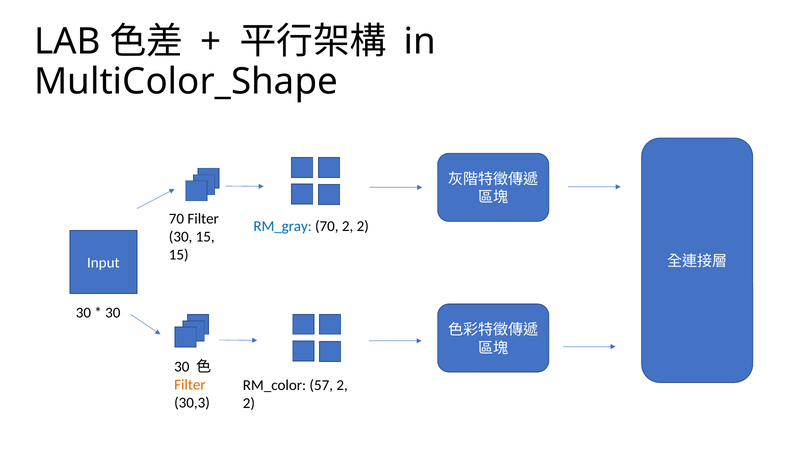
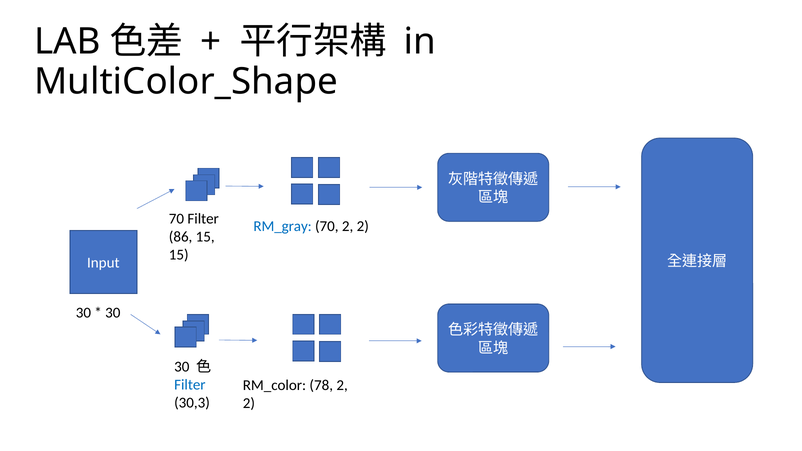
30: 30 -> 86 (181, 237)
Filter colour: orange -> blue (190, 385)
57: 57 -> 78 (321, 385)
